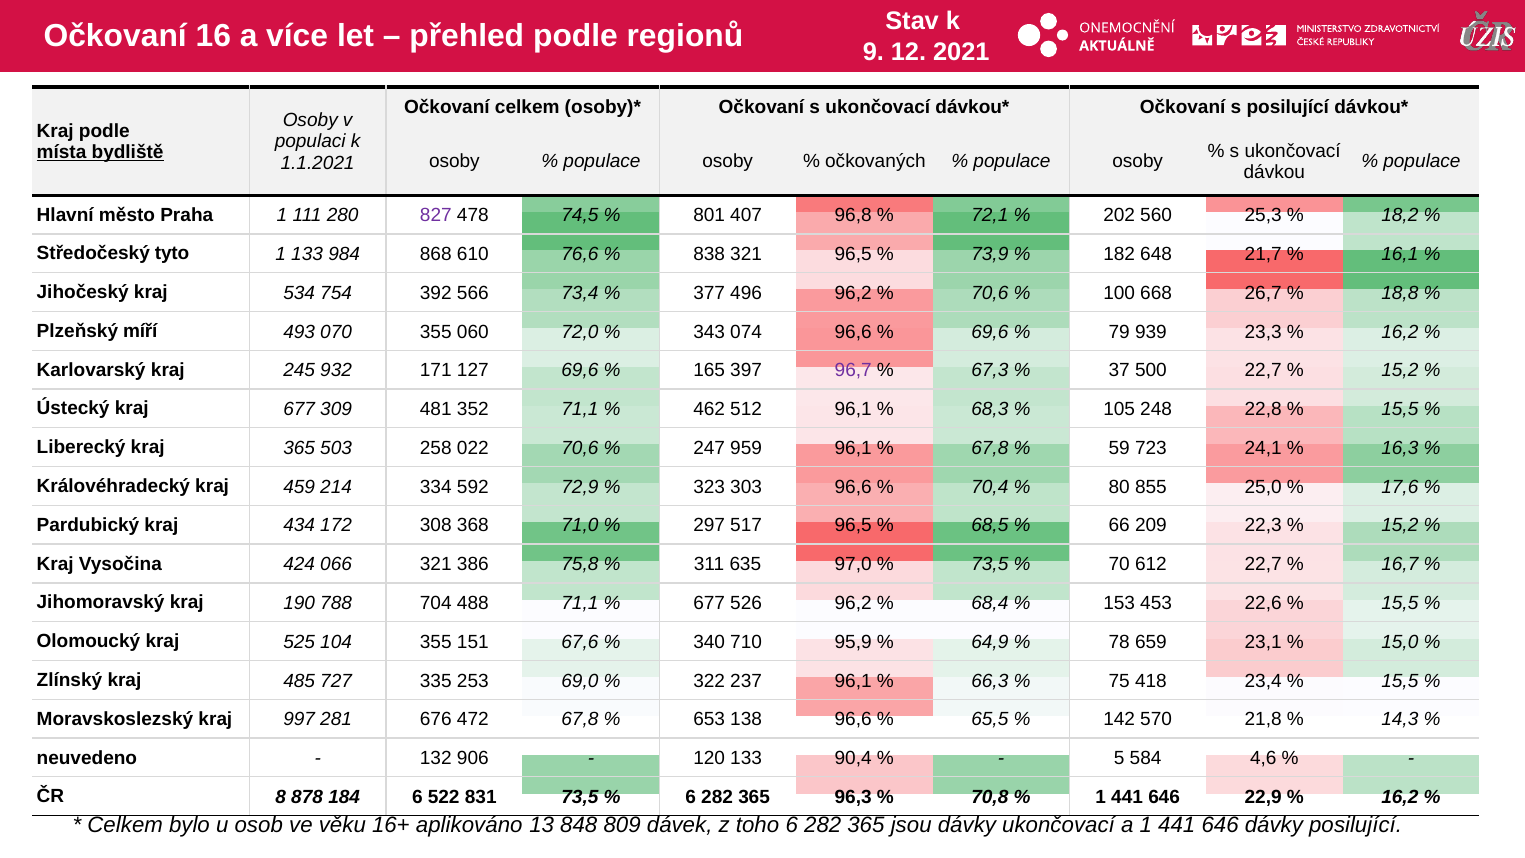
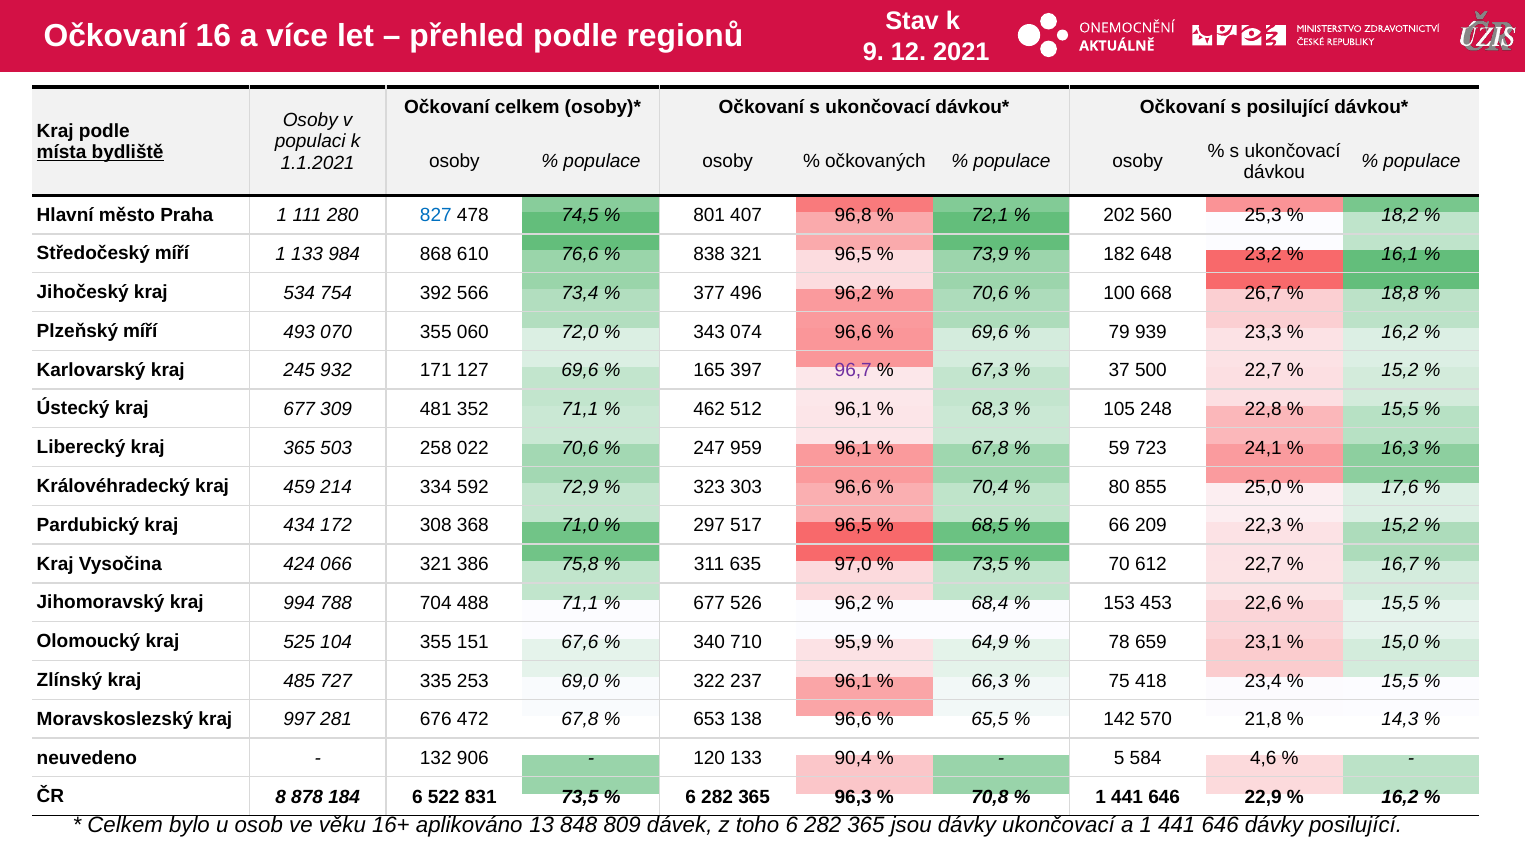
827 colour: purple -> blue (436, 215)
Středočeský tyto: tyto -> míří (172, 254)
21,7: 21,7 -> 23,2 (1263, 254)
190: 190 -> 994 (299, 603)
